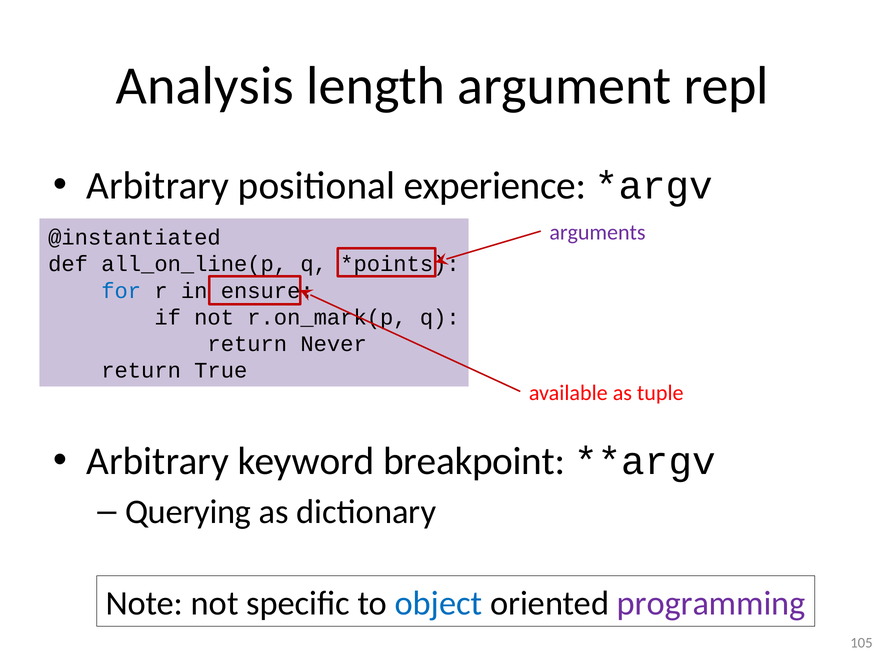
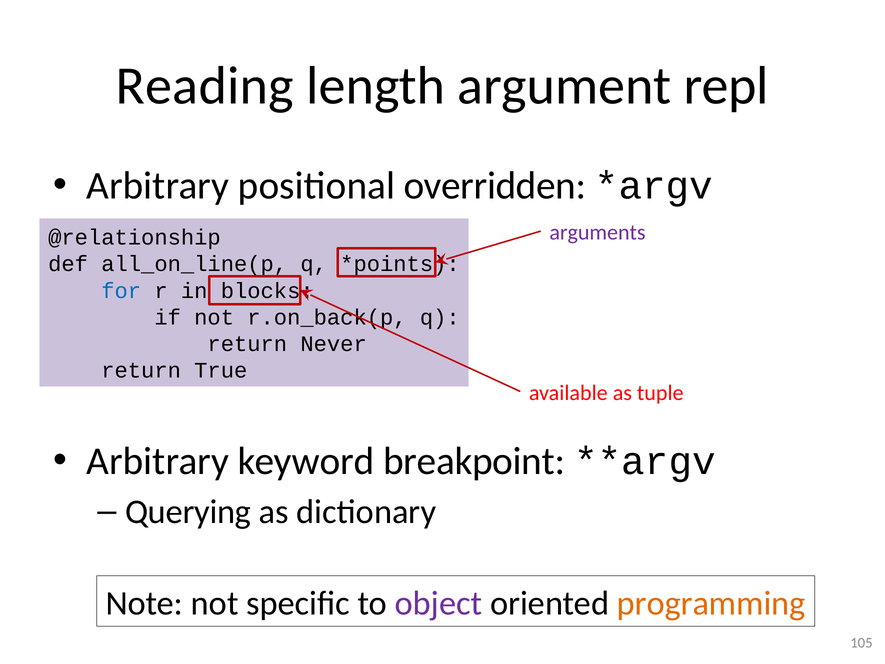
Analysis: Analysis -> Reading (205, 86)
experience: experience -> overridden (495, 186)
@instantiated: @instantiated -> @relationship (134, 238)
ensure: ensure -> blocks (267, 291)
r.on_mark(p: r.on_mark(p -> r.on_back(p (327, 317)
object colour: blue -> purple (439, 603)
programming colour: purple -> orange (711, 603)
